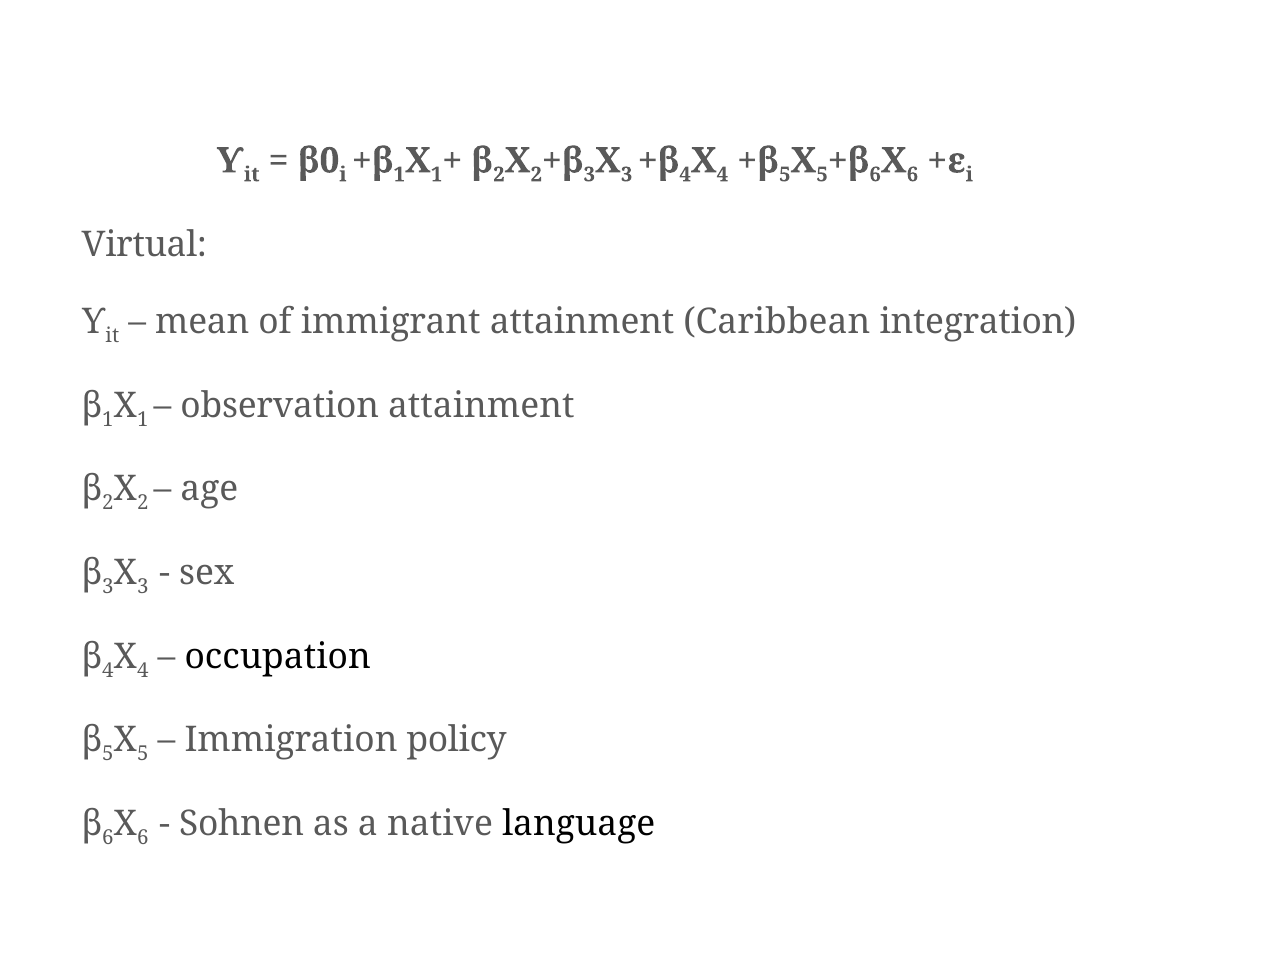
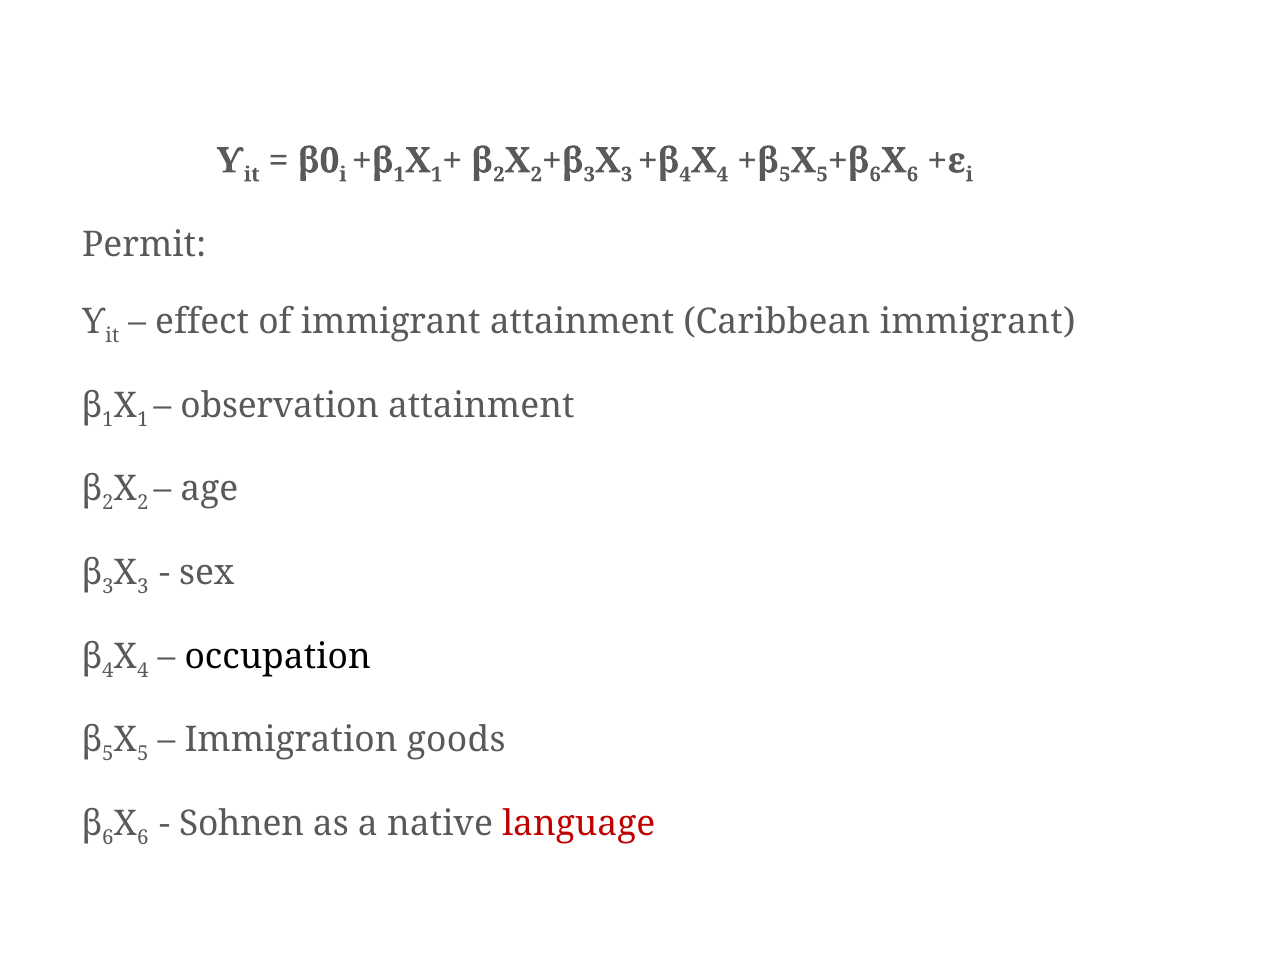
Virtual: Virtual -> Permit (144, 244)
mean: mean -> effect (202, 322)
Caribbean integration: integration -> immigrant (978, 322)
policy: policy -> goods (456, 740)
language colour: black -> red (579, 824)
